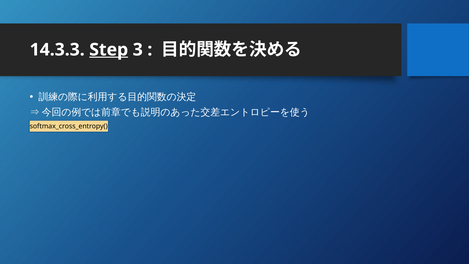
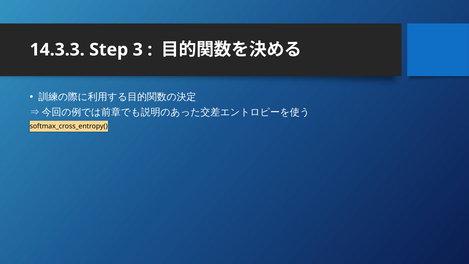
Step underline: present -> none (109, 50)
